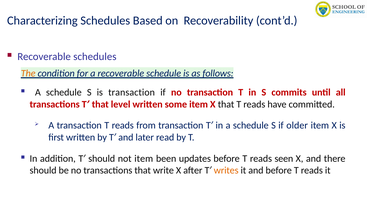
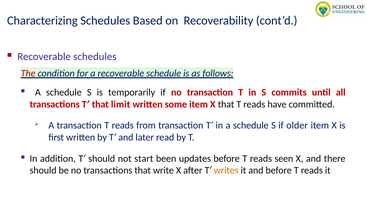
The colour: orange -> red (28, 73)
is transaction: transaction -> temporarily (132, 92)
level: level -> limit (121, 104)
not item: item -> start (144, 158)
